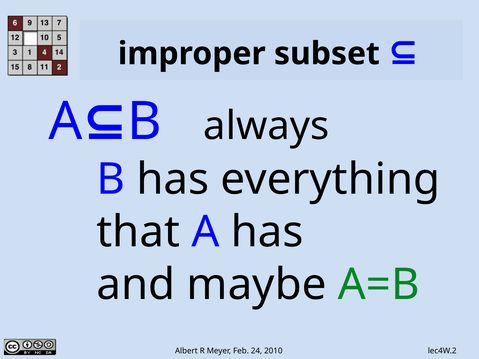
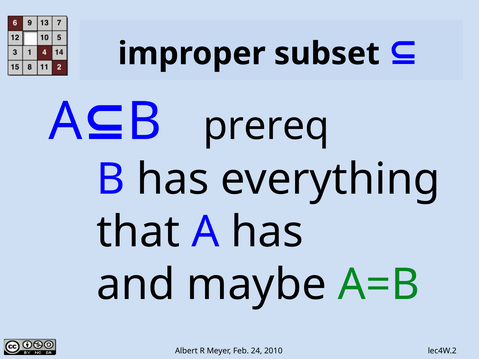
always: always -> prereq (266, 126)
